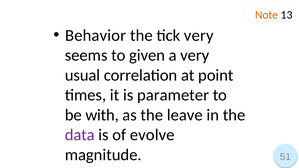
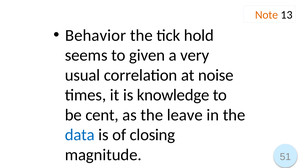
tick very: very -> hold (199, 35)
point: point -> noise (216, 75)
parameter: parameter -> knowledge (173, 95)
with: with -> cent (102, 115)
data colour: purple -> blue (80, 135)
evolve: evolve -> closing (152, 135)
